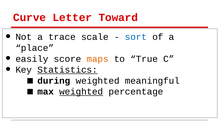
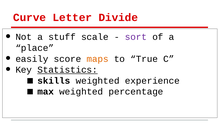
Toward: Toward -> Divide (118, 17)
trace: trace -> stuff (62, 37)
sort colour: blue -> purple (136, 37)
during: during -> skills (54, 81)
meaningful: meaningful -> experience (152, 81)
weighted underline: present -> none (81, 92)
